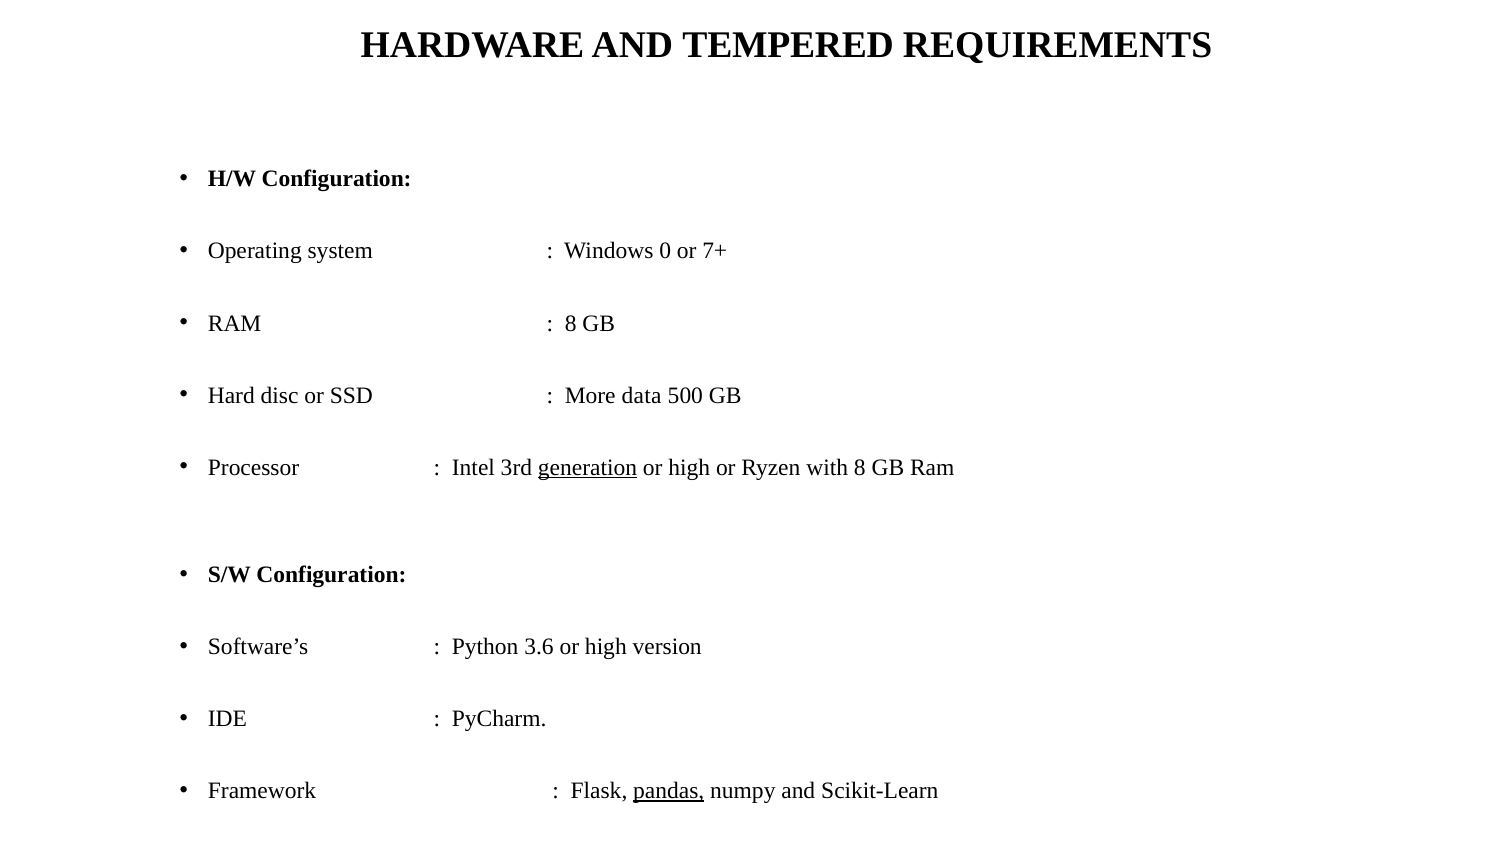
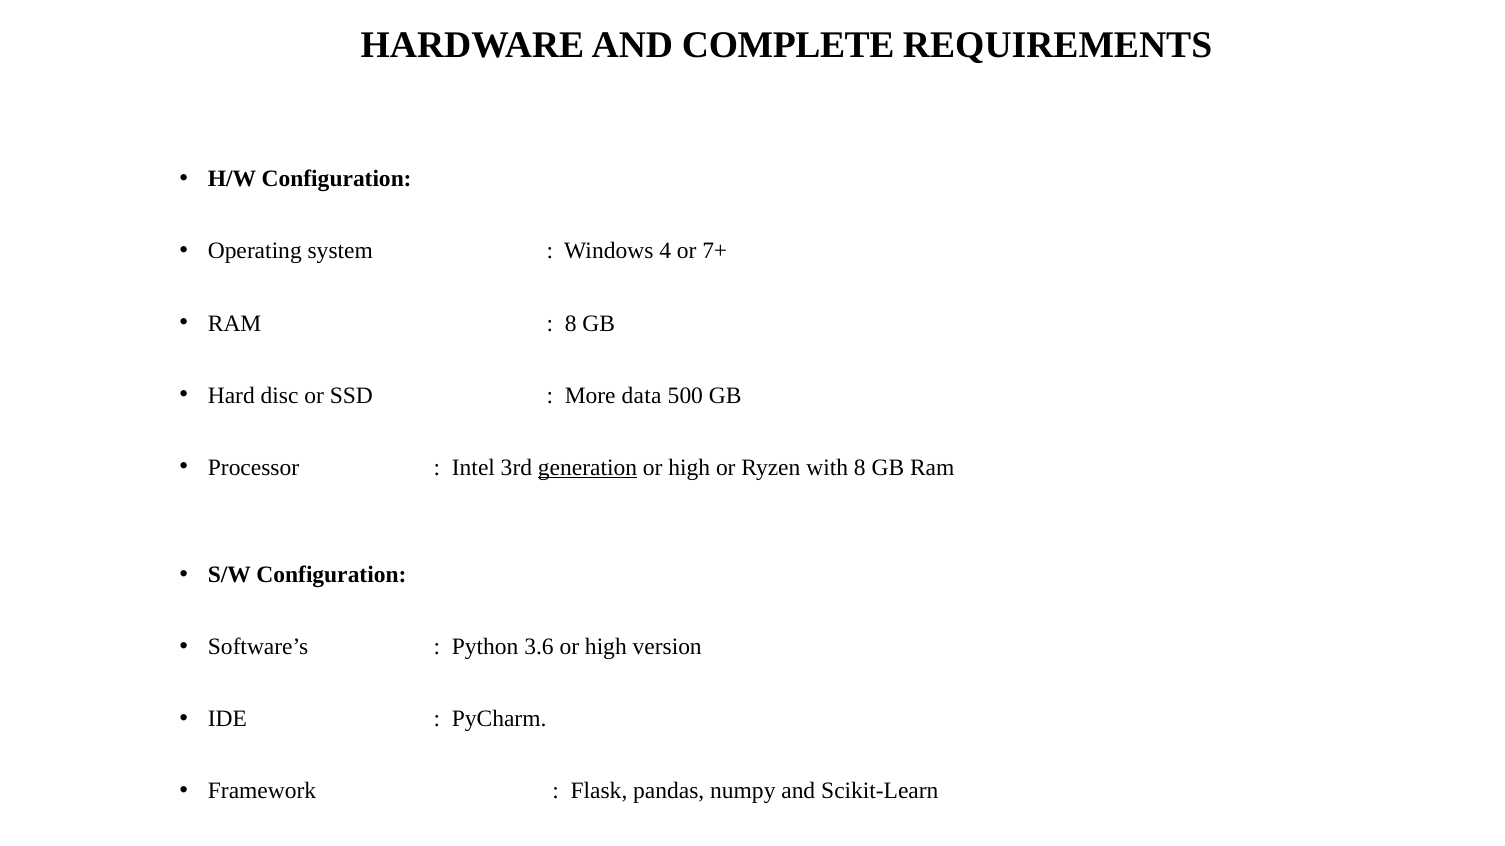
TEMPERED: TEMPERED -> COMPLETE (788, 45)
0: 0 -> 4 (665, 251)
pandas underline: present -> none (669, 792)
